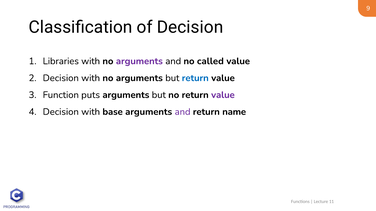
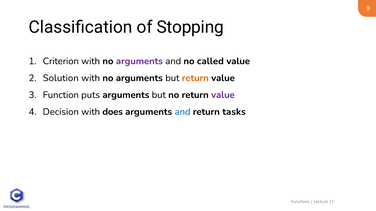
of Decision: Decision -> Stopping (190, 27)
Libraries: Libraries -> Criterion (61, 61)
Decision: Decision -> Solution (61, 78)
return colour: blue -> orange (195, 78)
base: base -> does (113, 112)
and colour: purple -> blue (183, 112)
name: name -> tasks (234, 112)
